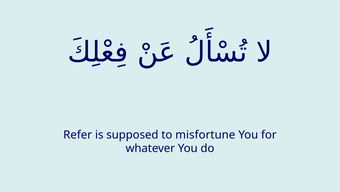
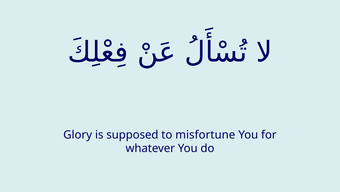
Refer: Refer -> Glory (78, 134)
